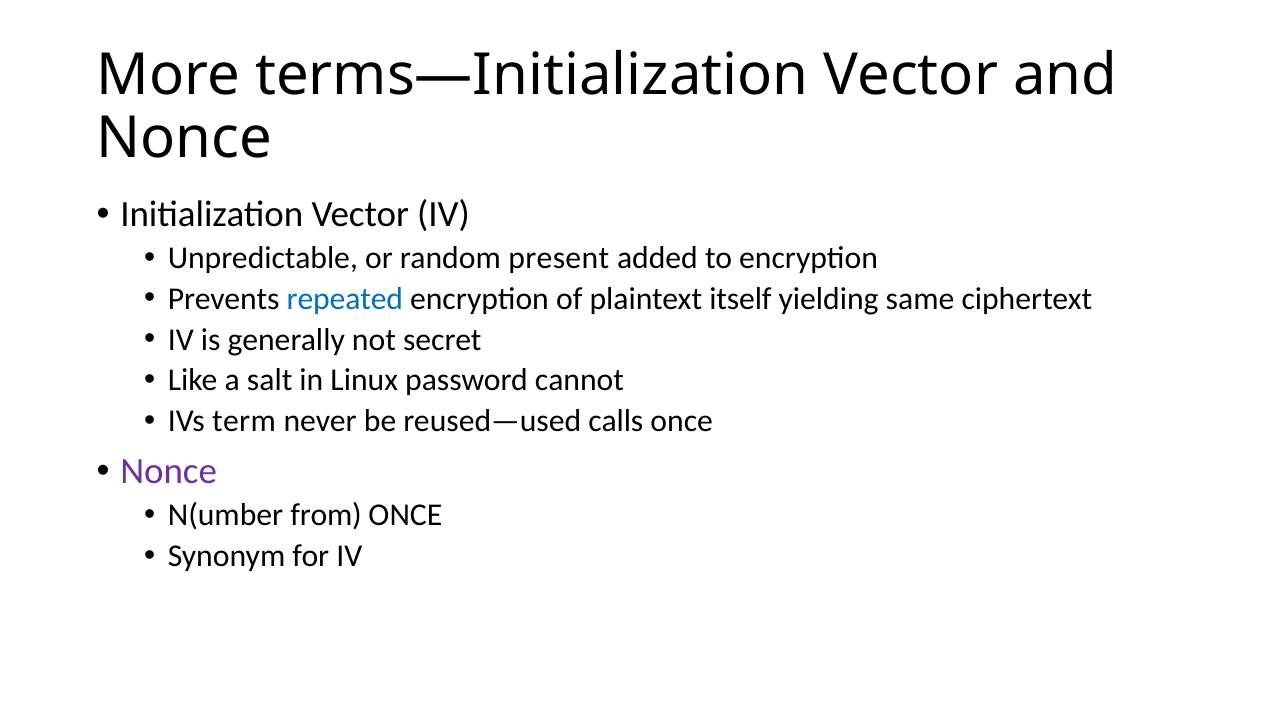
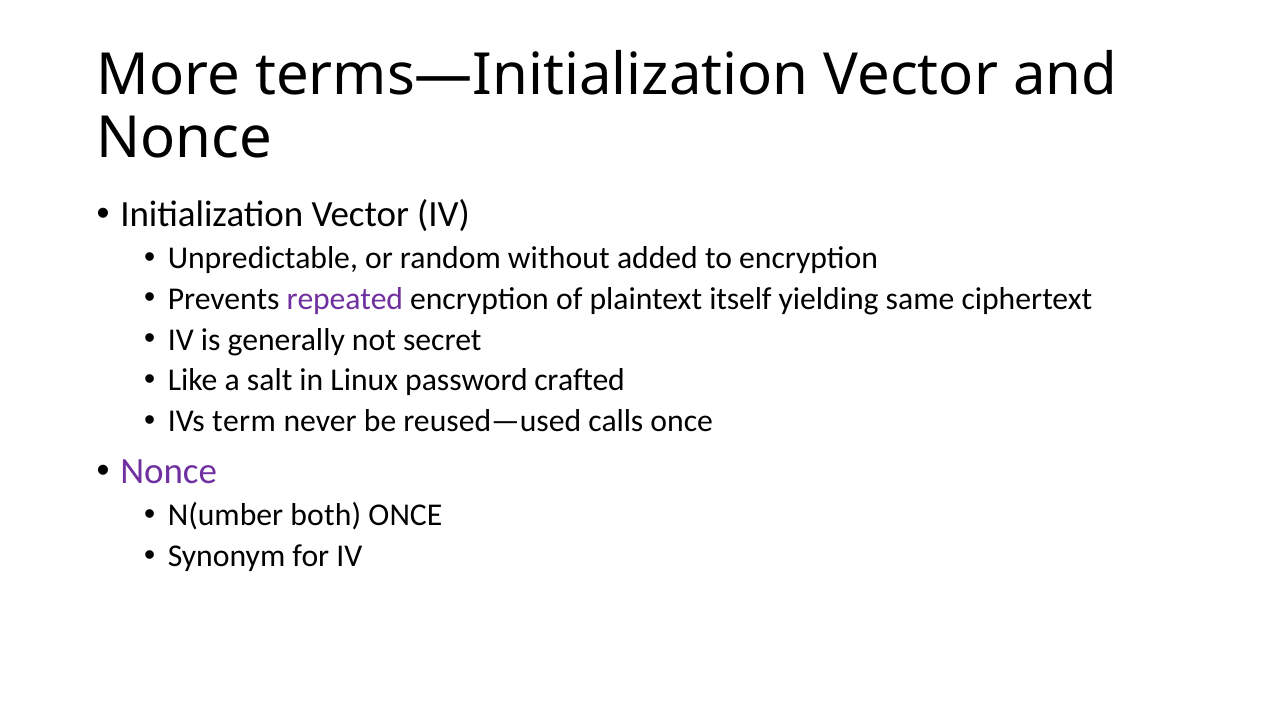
present: present -> without (559, 258)
repeated colour: blue -> purple (345, 299)
cannot: cannot -> crafted (580, 380)
from: from -> both (326, 515)
